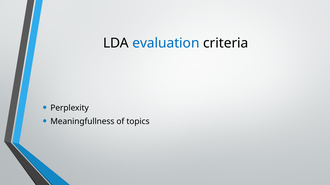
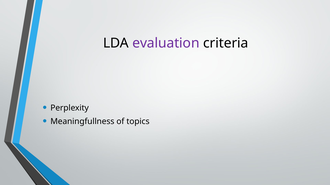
evaluation colour: blue -> purple (166, 43)
